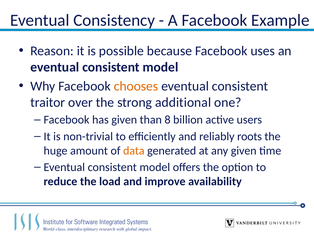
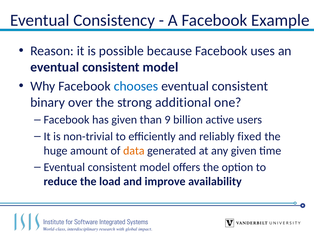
chooses colour: orange -> blue (136, 86)
traitor: traitor -> binary (48, 103)
8: 8 -> 9 (168, 120)
roots: roots -> fixed (249, 137)
